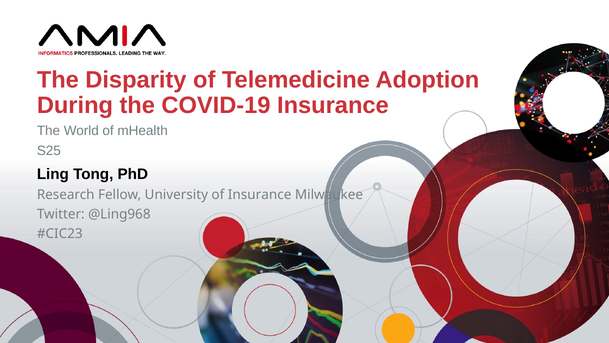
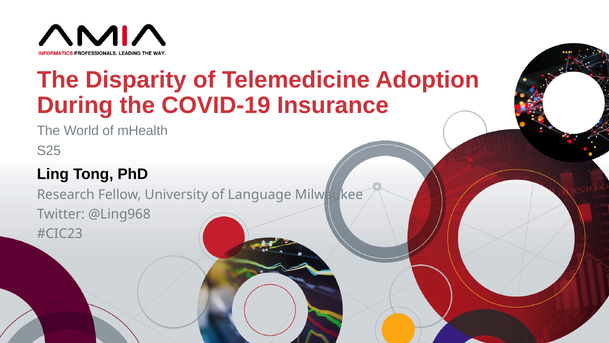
of Insurance: Insurance -> Language (260, 194)
